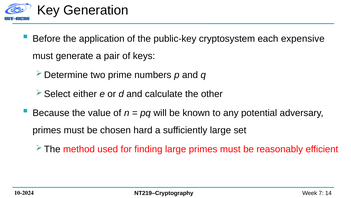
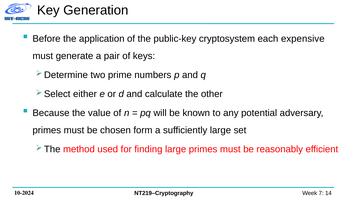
hard: hard -> form (143, 130)
